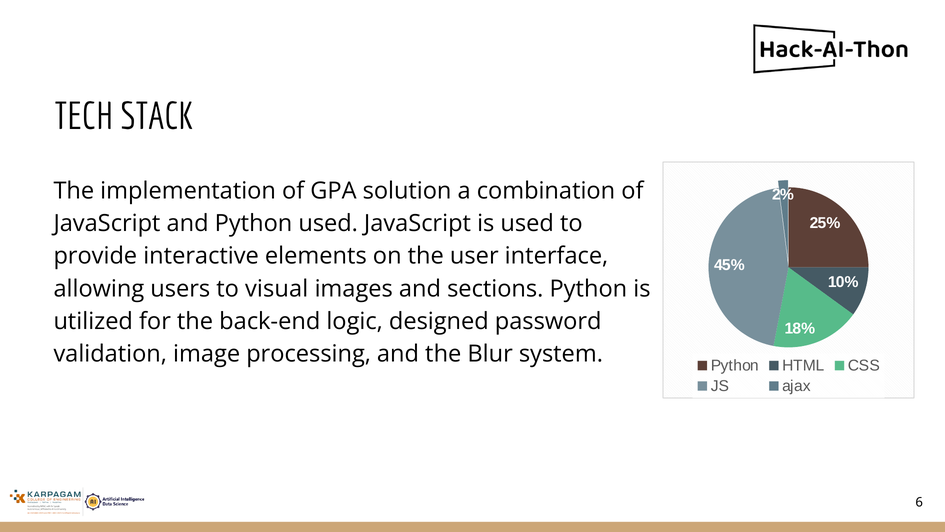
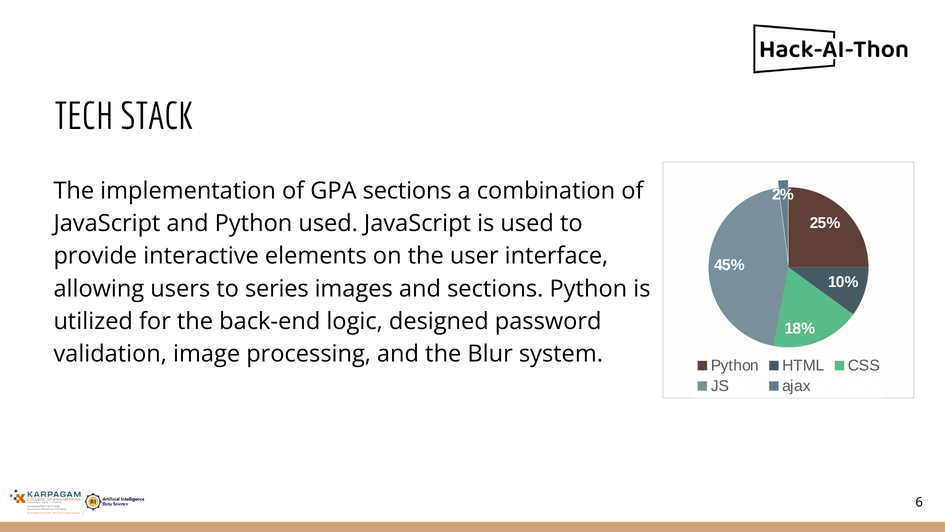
GPA solution: solution -> sections (407, 191)
visual: visual -> series (277, 289)
